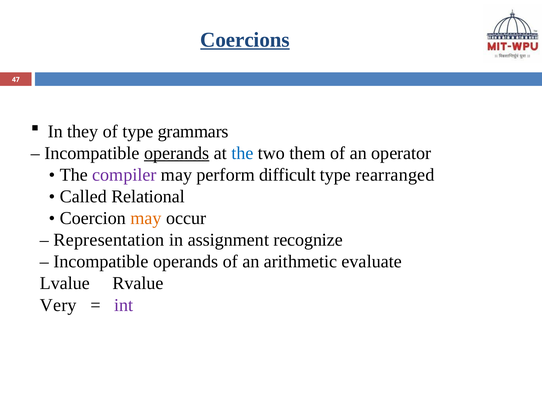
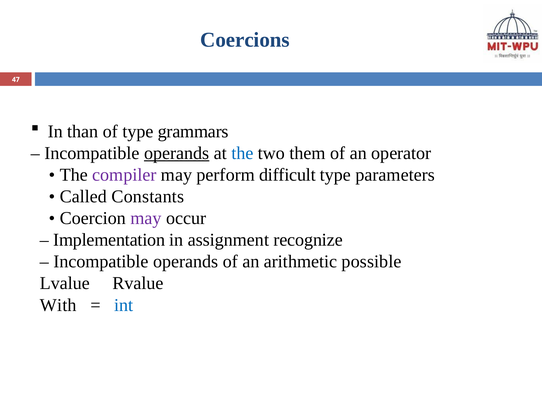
Coercions underline: present -> none (245, 40)
they: they -> than (83, 131)
rearranged: rearranged -> parameters (395, 175)
Relational: Relational -> Constants (148, 196)
may colour: orange -> purple (146, 218)
Representation: Representation -> Implementation (109, 240)
evaluate: evaluate -> possible (372, 261)
Very: Very -> With (58, 305)
int colour: purple -> blue (124, 305)
